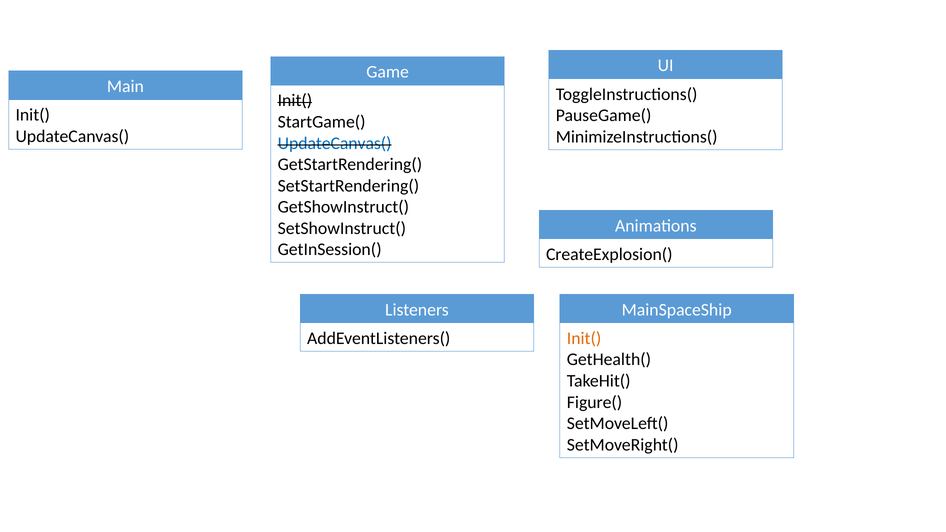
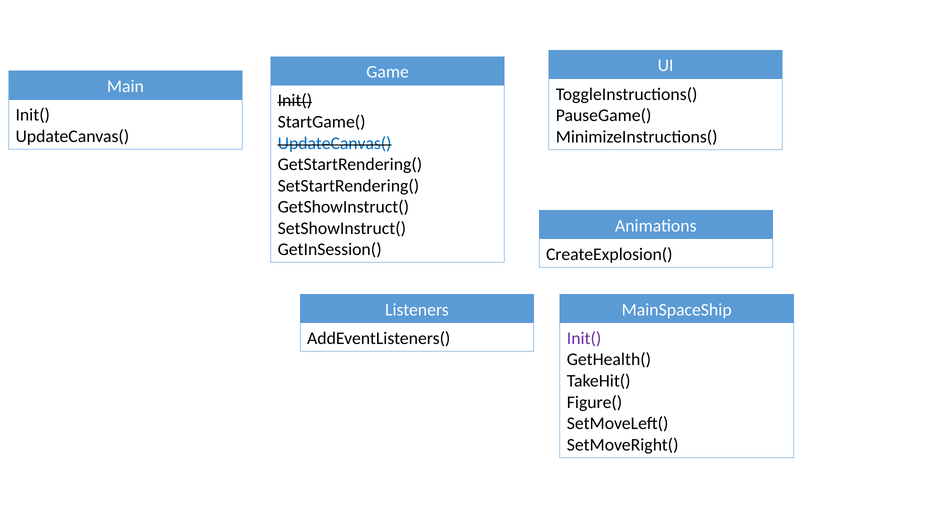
Init( colour: orange -> purple (584, 338)
